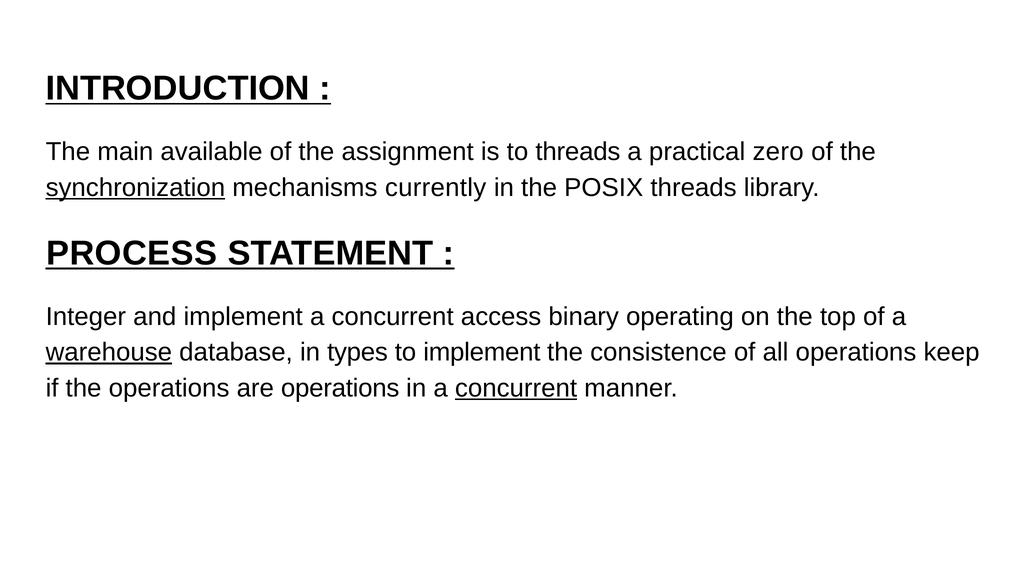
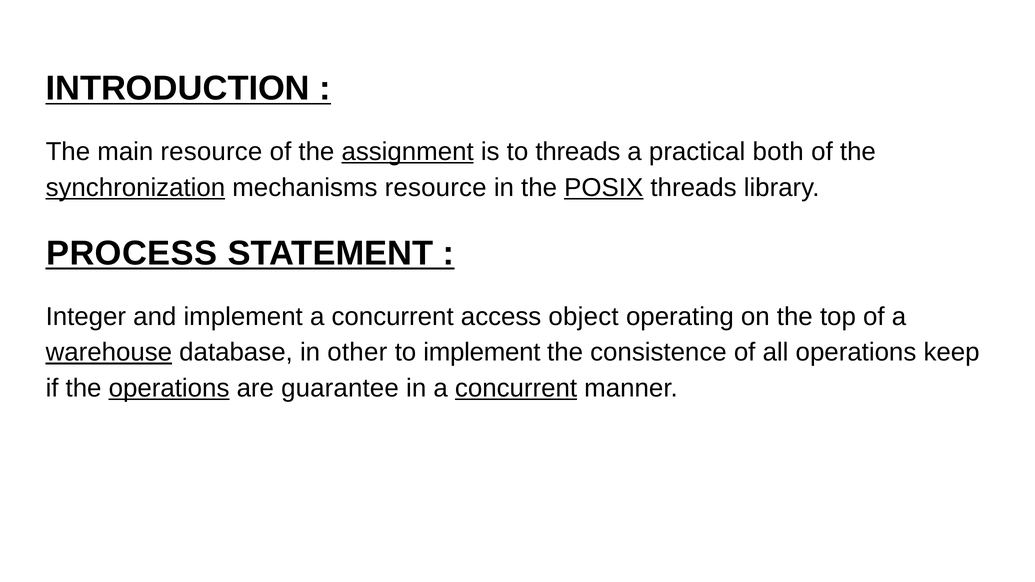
main available: available -> resource (211, 152)
assignment underline: none -> present (408, 152)
zero: zero -> both (778, 152)
mechanisms currently: currently -> resource (436, 188)
POSIX underline: none -> present (604, 188)
binary: binary -> object (584, 317)
types: types -> other (357, 352)
operations underline: none -> present (169, 388)
are operations: operations -> guarantee (340, 388)
